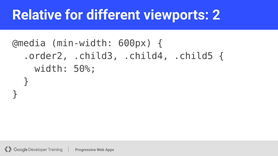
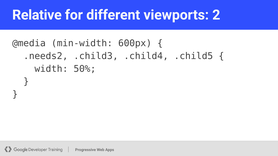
.order2: .order2 -> .needs2 (46, 56)
